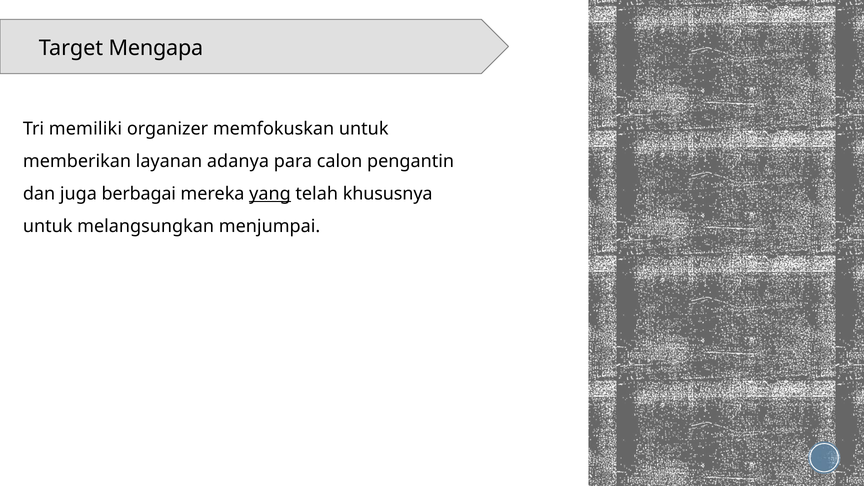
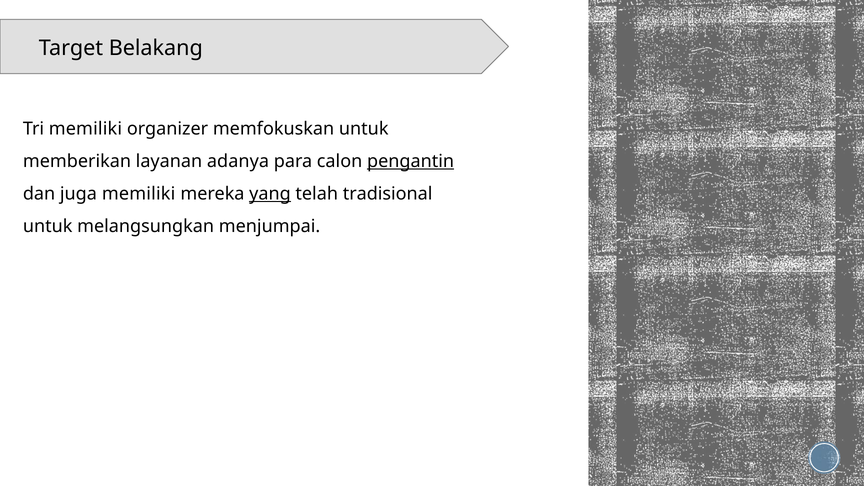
Mengapa: Mengapa -> Belakang (156, 48)
pengantin underline: none -> present (411, 161)
juga berbagai: berbagai -> memiliki (139, 194)
khususnya: khususnya -> tradisional (388, 194)
